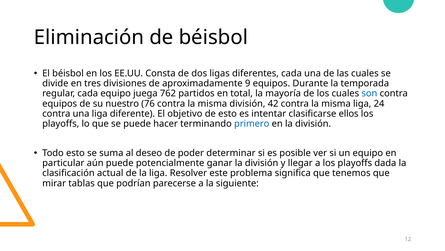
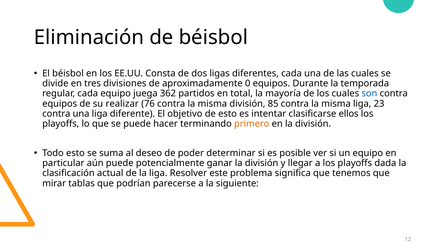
9: 9 -> 0 (248, 83)
762: 762 -> 362 (168, 93)
nuestro: nuestro -> realizar (122, 103)
42: 42 -> 85 (273, 103)
24: 24 -> 23 (379, 103)
primero colour: blue -> orange (252, 123)
